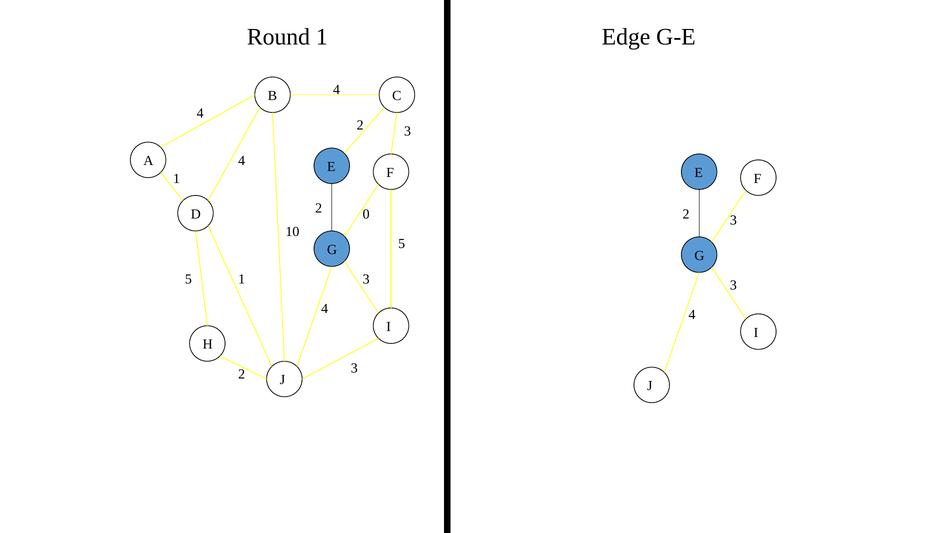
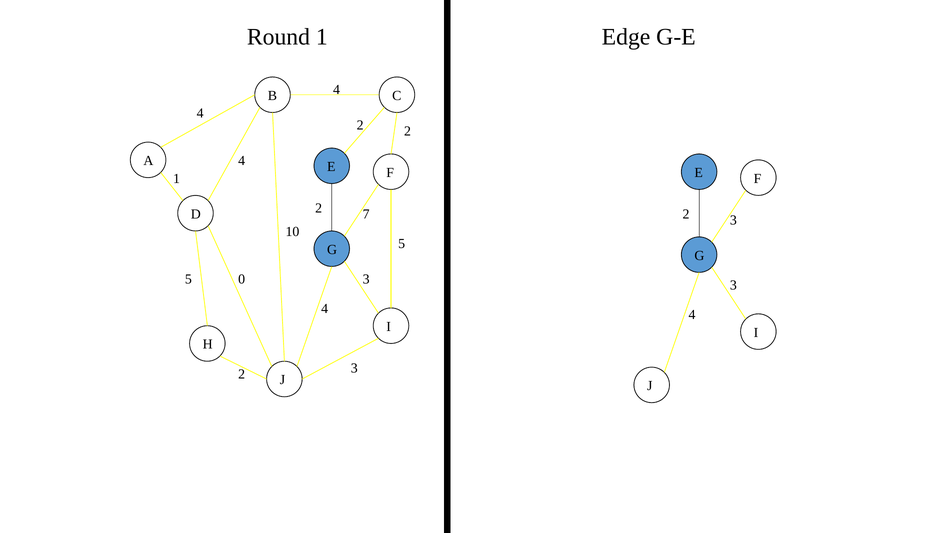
3: 3 -> 2 (408, 131)
0: 0 -> 7 (366, 214)
5 1: 1 -> 0 (242, 279)
